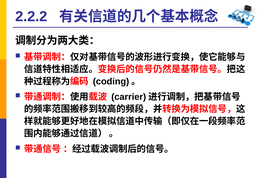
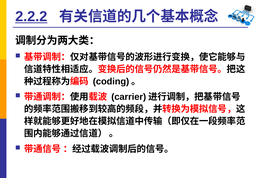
2.2.2 underline: none -> present (31, 17)
